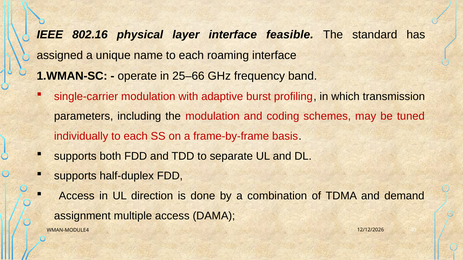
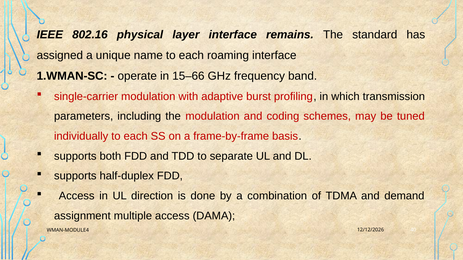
feasible: feasible -> remains (290, 35)
25–66: 25–66 -> 15–66 (188, 76)
